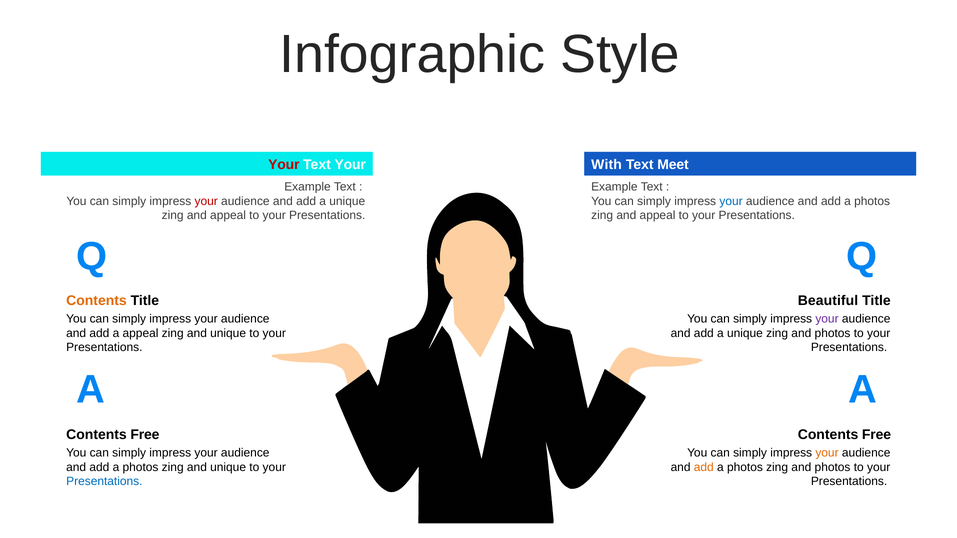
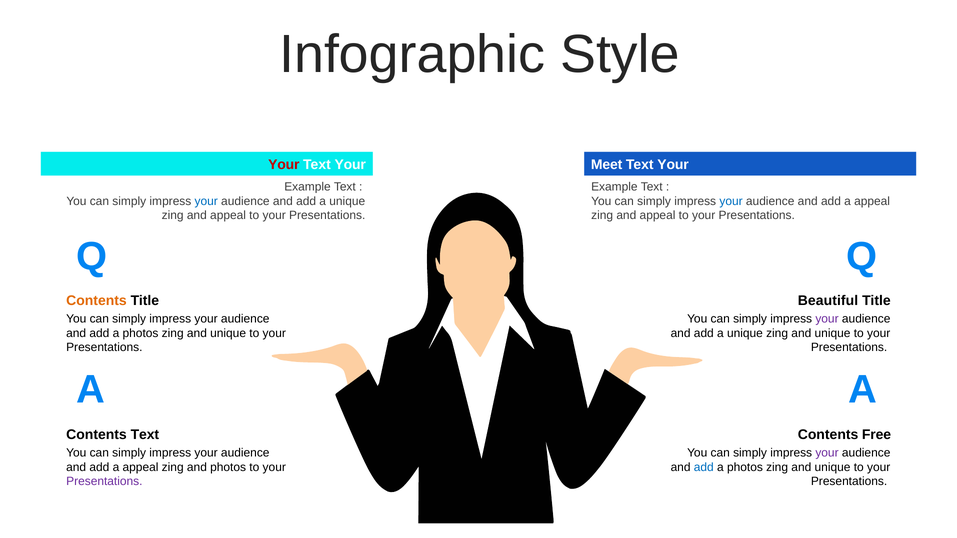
With: With -> Meet (607, 165)
Meet: Meet -> Your (673, 165)
your colour: red -> blue (206, 201)
photos: photos -> appeal (872, 201)
appeal: appeal -> photos (141, 333)
unique zing and photos: photos -> unique (833, 333)
Free: Free -> Text (145, 435)
your colour: orange -> purple (827, 453)
photos: photos -> appeal (141, 467)
unique: unique -> photos (228, 467)
add colour: orange -> blue (704, 467)
photos: photos -> unique (833, 467)
Presentations colour: blue -> purple (104, 482)
